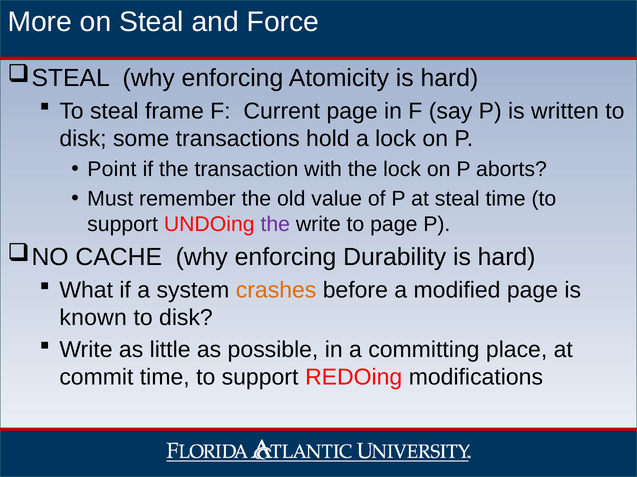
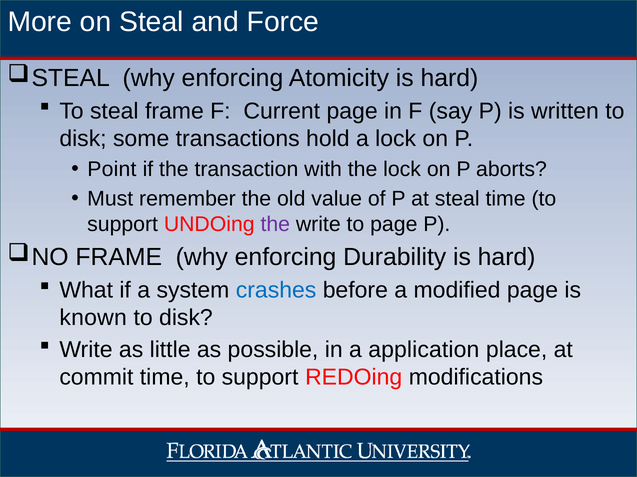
CACHE: CACHE -> FRAME (119, 258)
crashes colour: orange -> blue (276, 291)
committing: committing -> application (424, 350)
